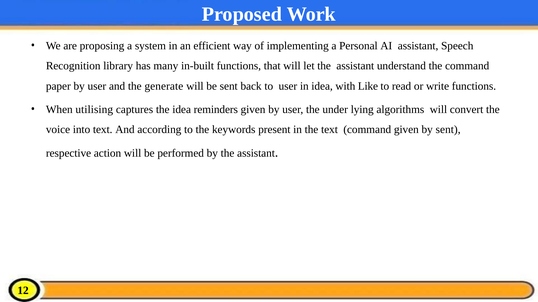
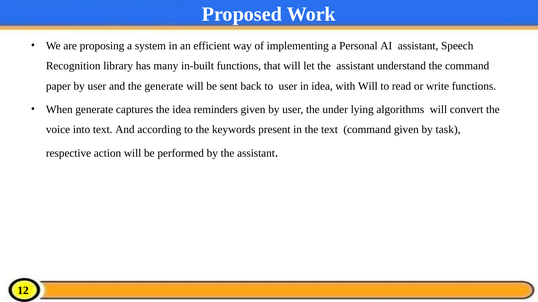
with Like: Like -> Will (368, 86)
When utilising: utilising -> generate (94, 110)
by sent: sent -> task (448, 130)
